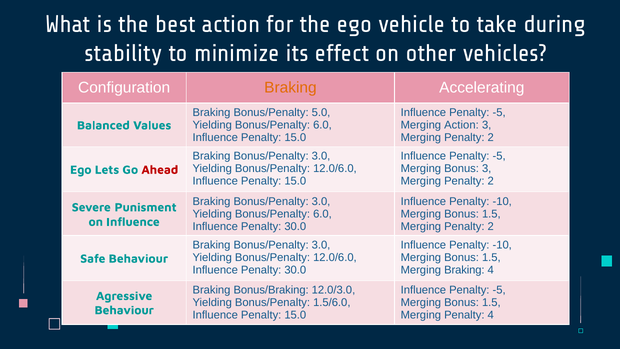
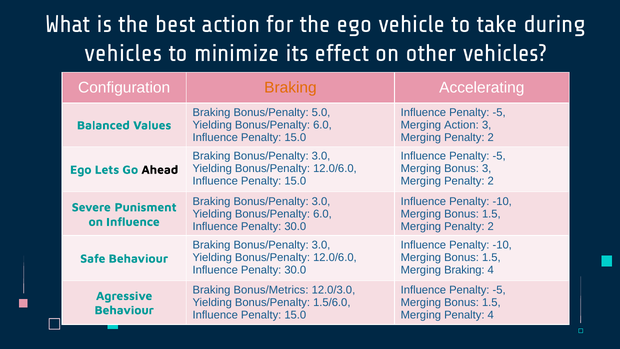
stability: stability -> vehicles (123, 53)
Ahead colour: red -> black (160, 170)
Bonus/Braking: Bonus/Braking -> Bonus/Metrics (271, 290)
